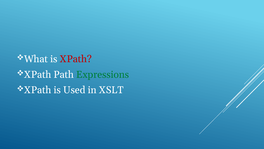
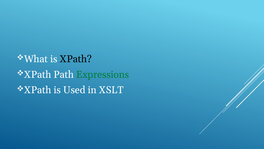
XPath colour: red -> black (76, 59)
